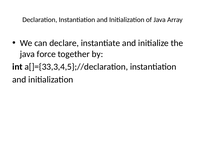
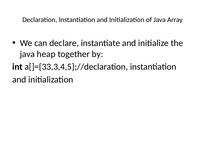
force: force -> heap (46, 54)
